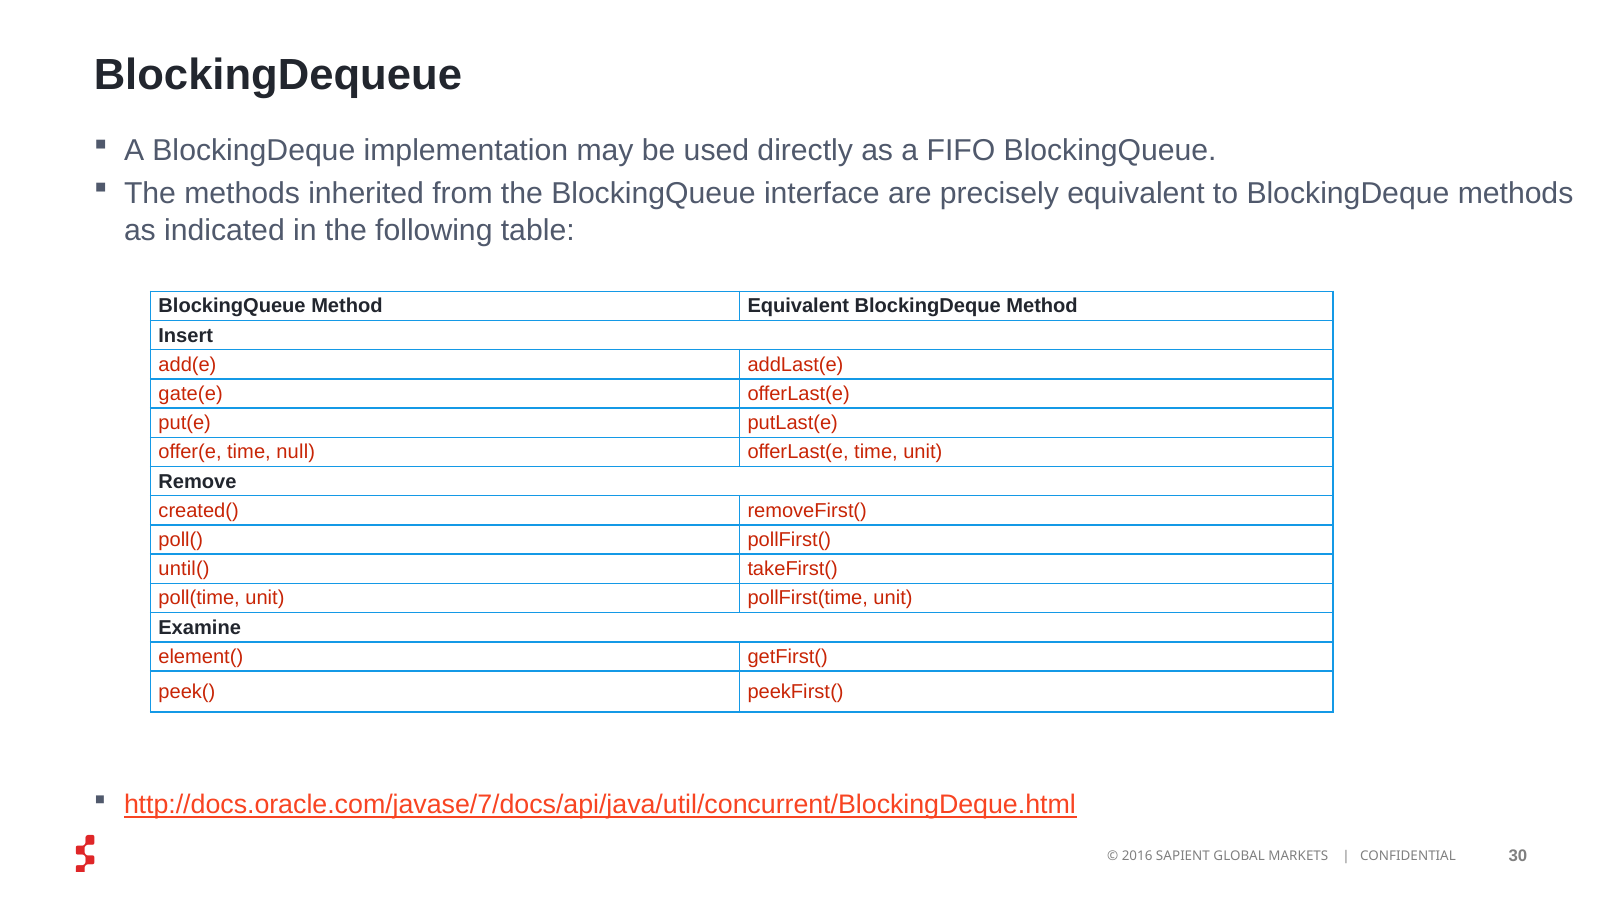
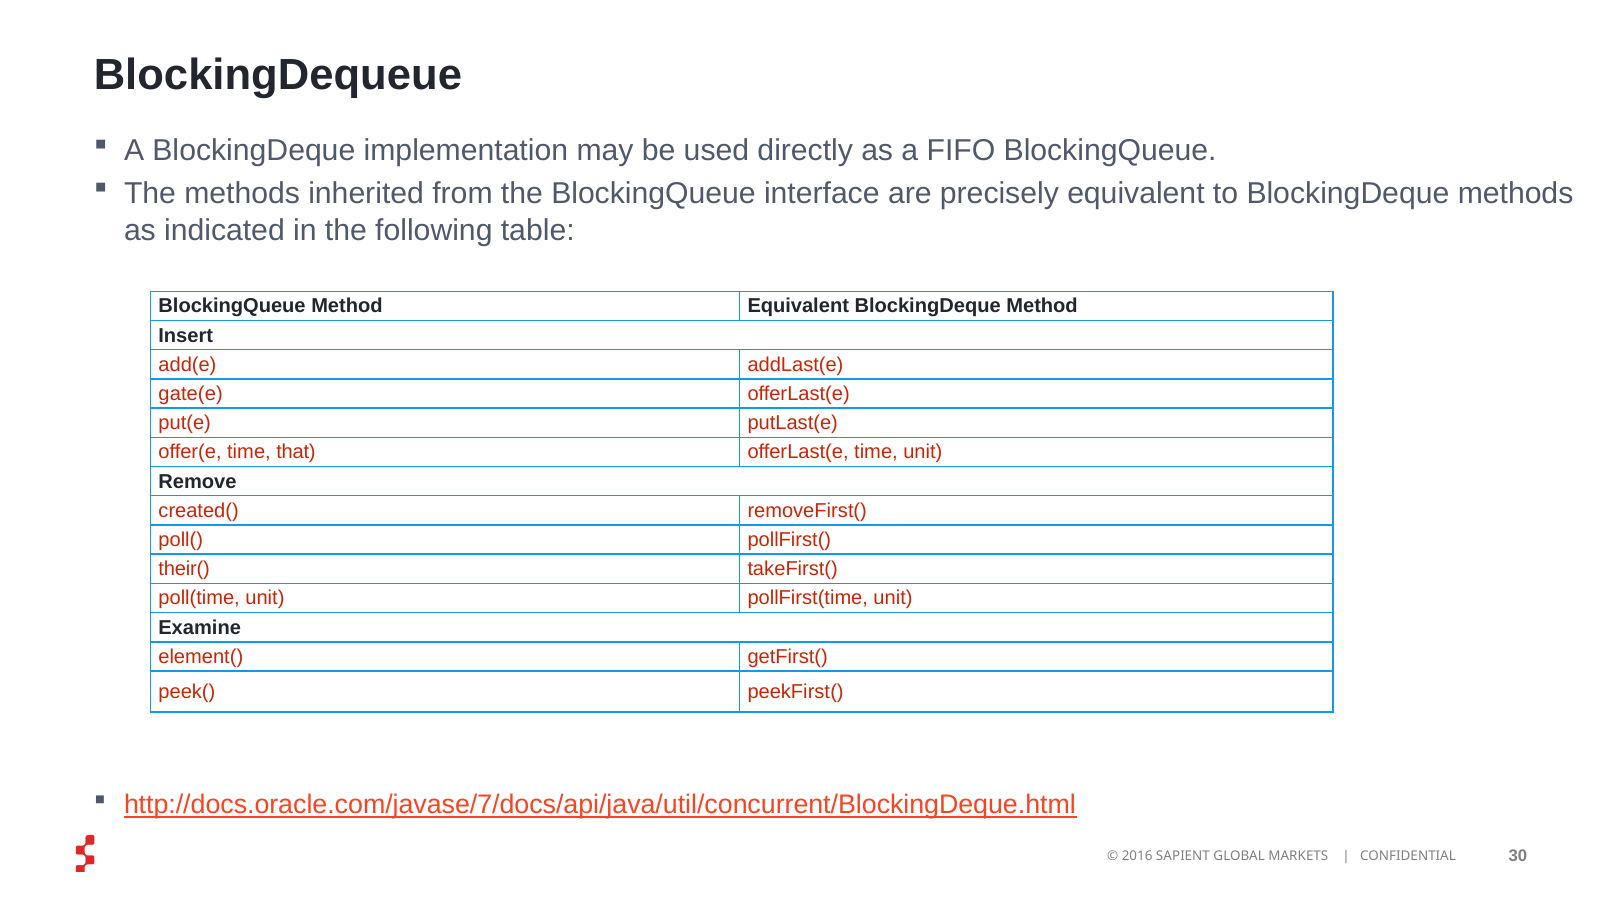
null: null -> that (296, 452)
until(: until( -> their( (184, 569)
